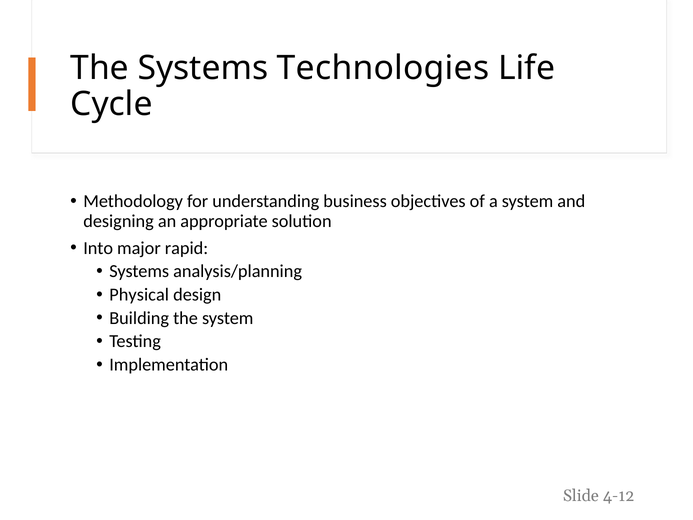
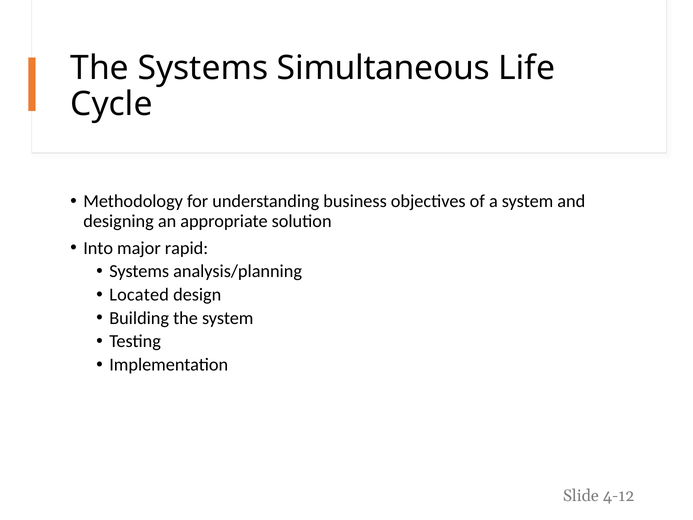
Technologies: Technologies -> Simultaneous (383, 68)
Physical: Physical -> Located (139, 295)
